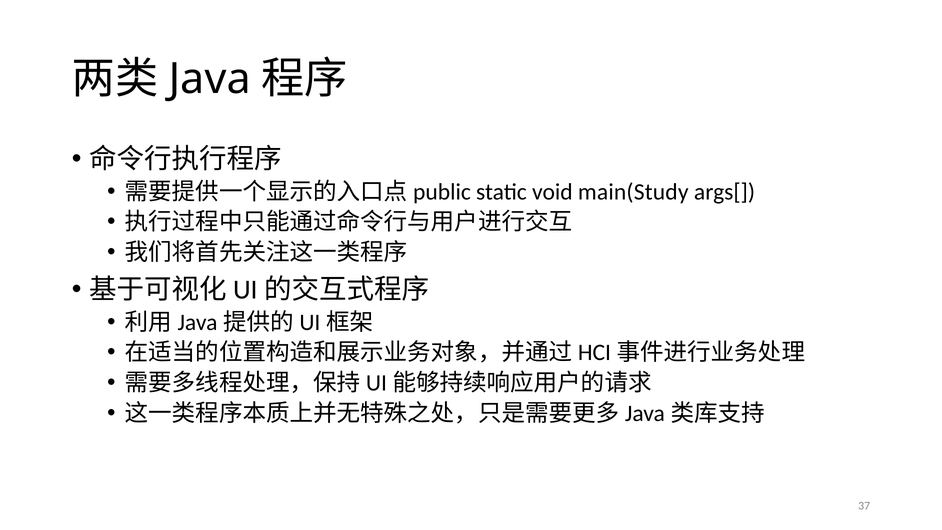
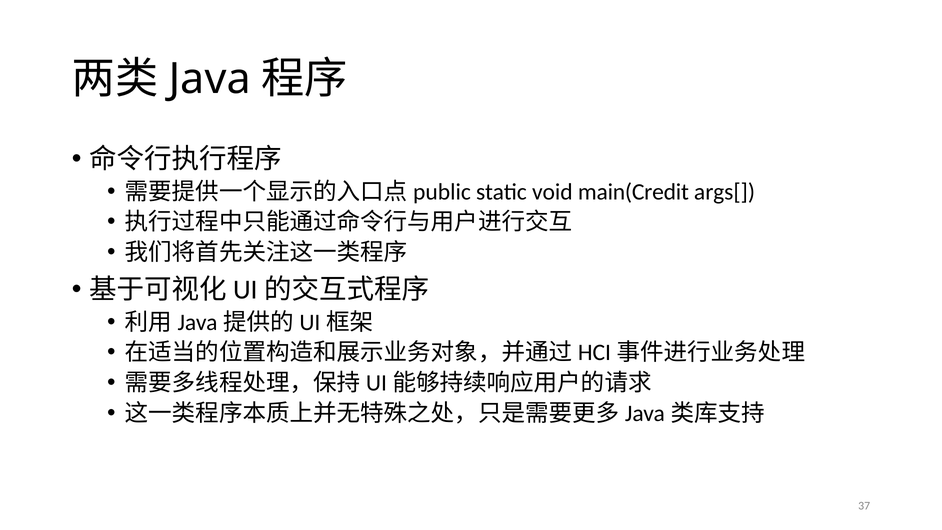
main(Study: main(Study -> main(Credit (633, 192)
